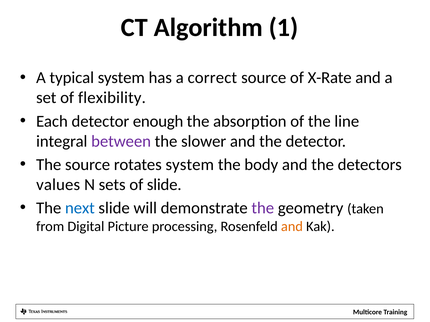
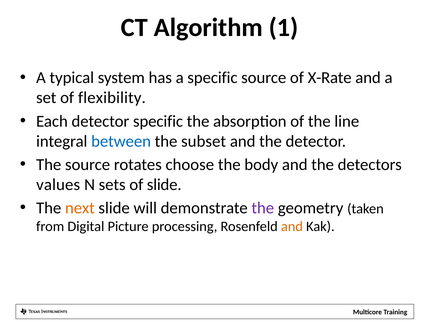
a correct: correct -> specific (212, 78)
detector enough: enough -> specific (158, 121)
between colour: purple -> blue (121, 141)
slower: slower -> subset (204, 141)
rotates system: system -> choose (190, 165)
next colour: blue -> orange (80, 208)
